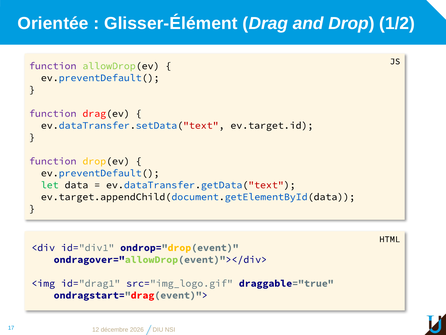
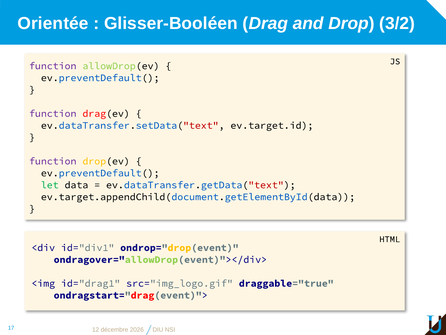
Glisser-Élément: Glisser-Élément -> Glisser-Booléen (171, 23)
1/2: 1/2 -> 3/2 (397, 23)
